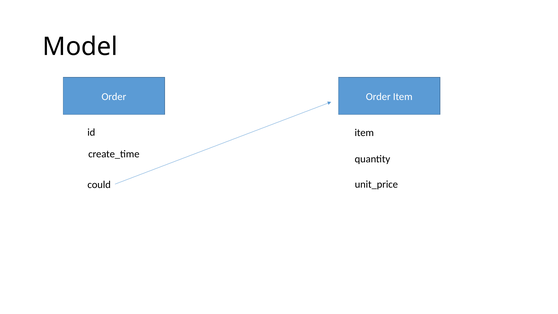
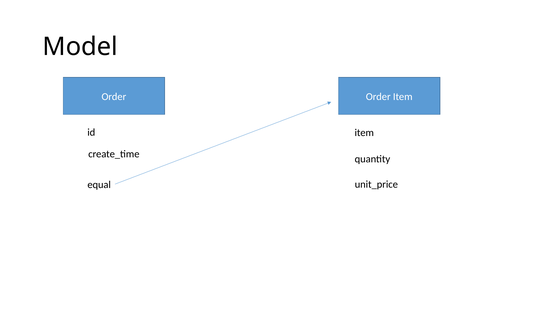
could: could -> equal (99, 185)
